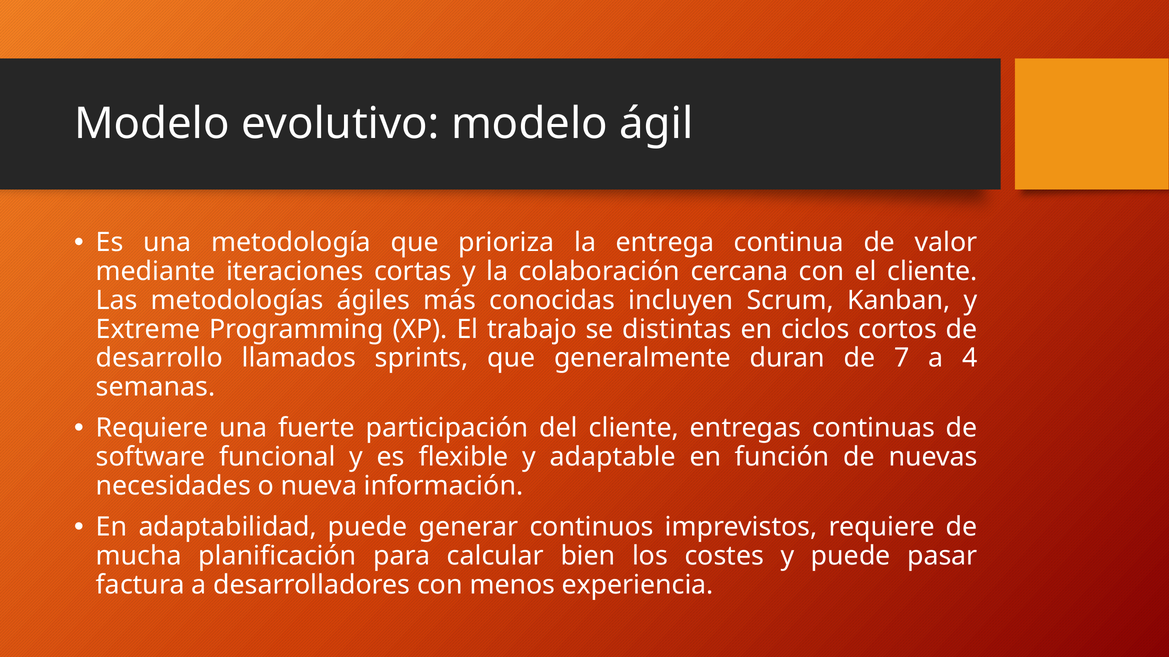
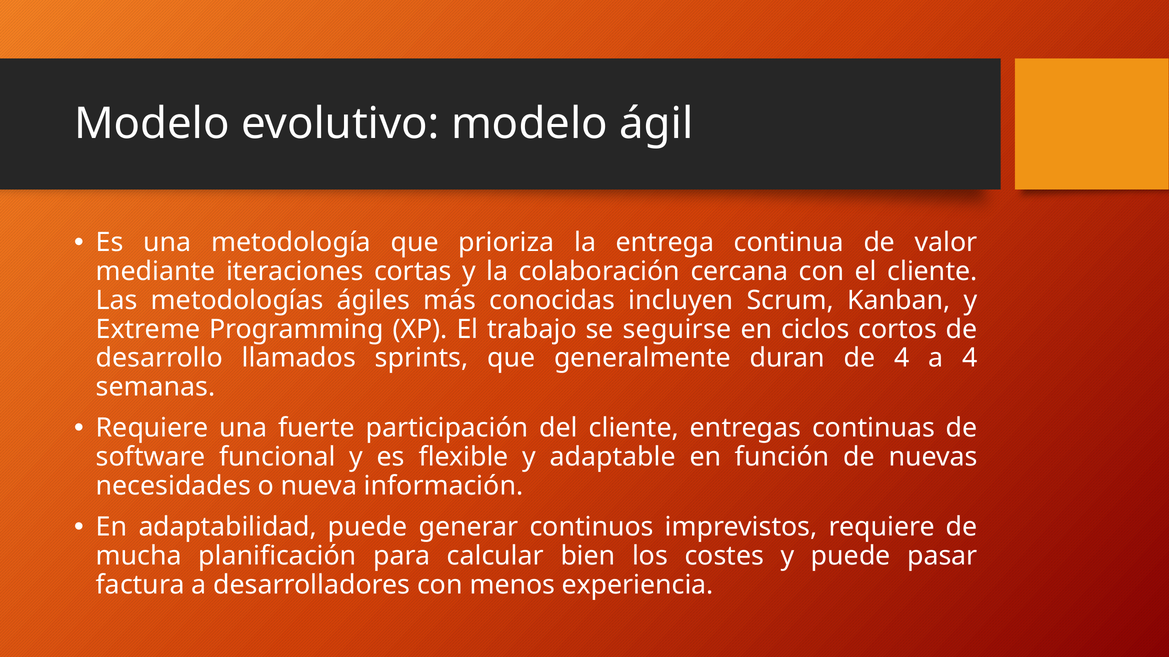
distintas: distintas -> seguirse (677, 330)
de 7: 7 -> 4 (902, 358)
